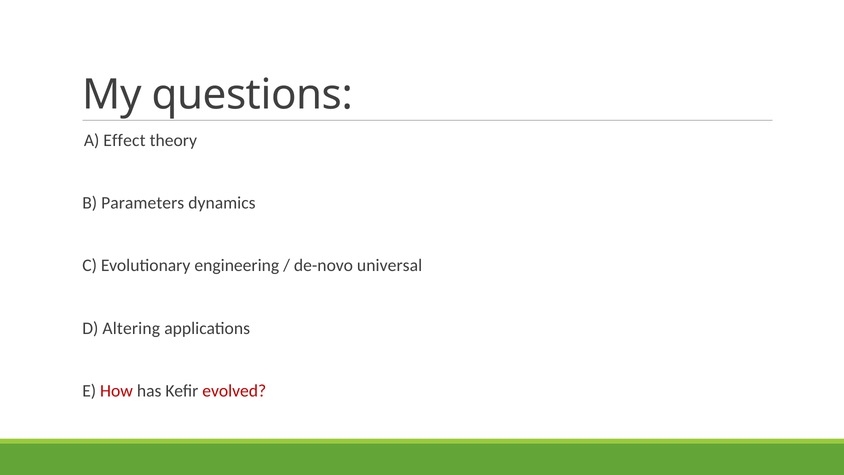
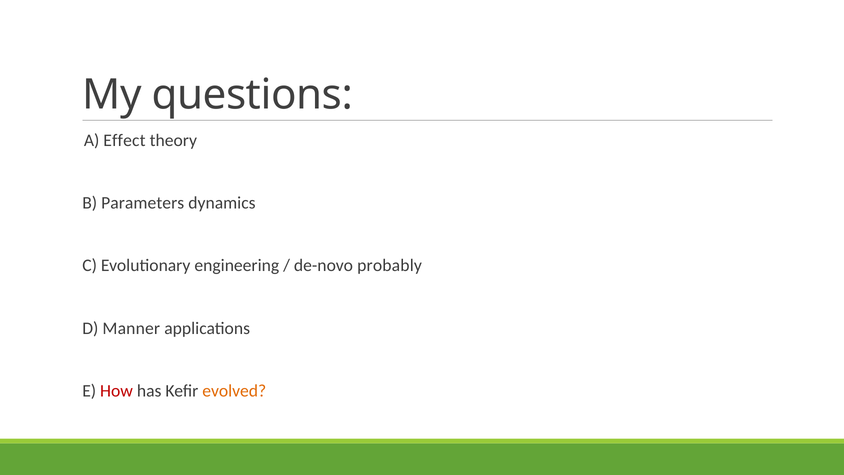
universal: universal -> probably (390, 266)
Altering: Altering -> Manner (131, 328)
evolved colour: red -> orange (234, 391)
